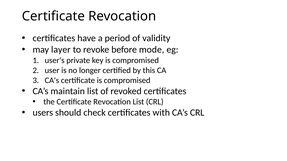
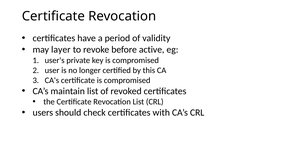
mode: mode -> active (152, 50)
